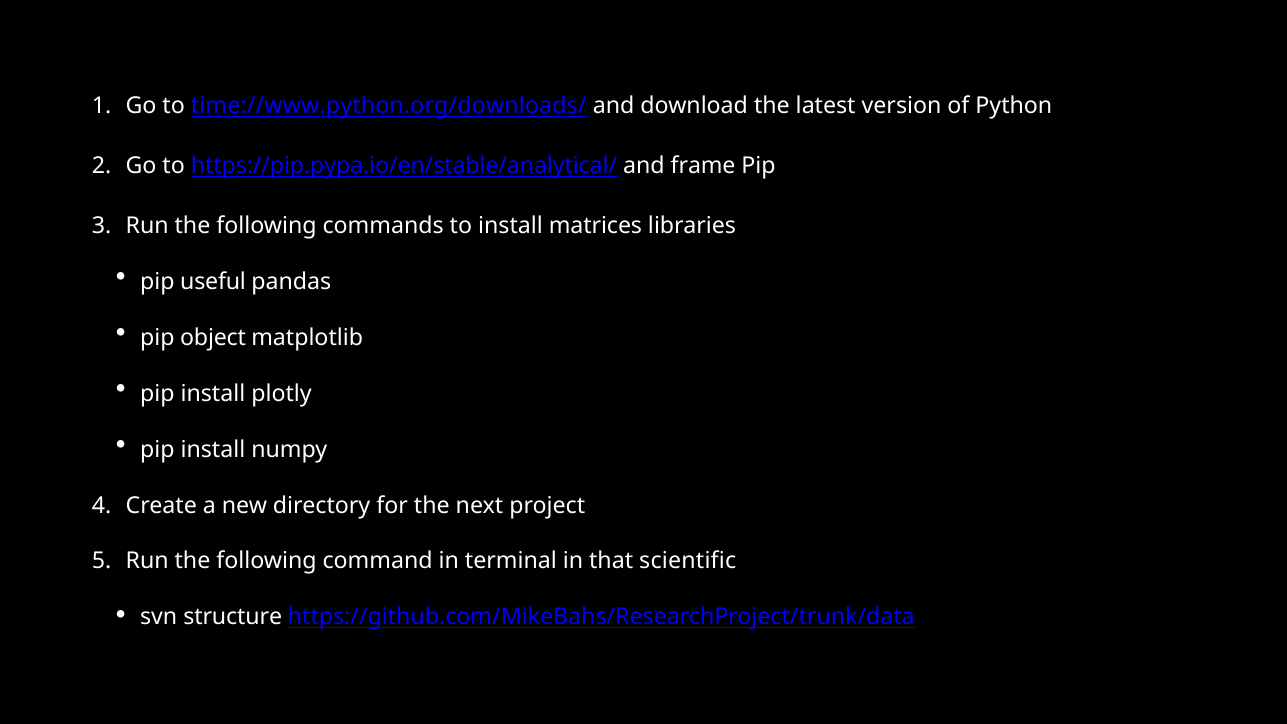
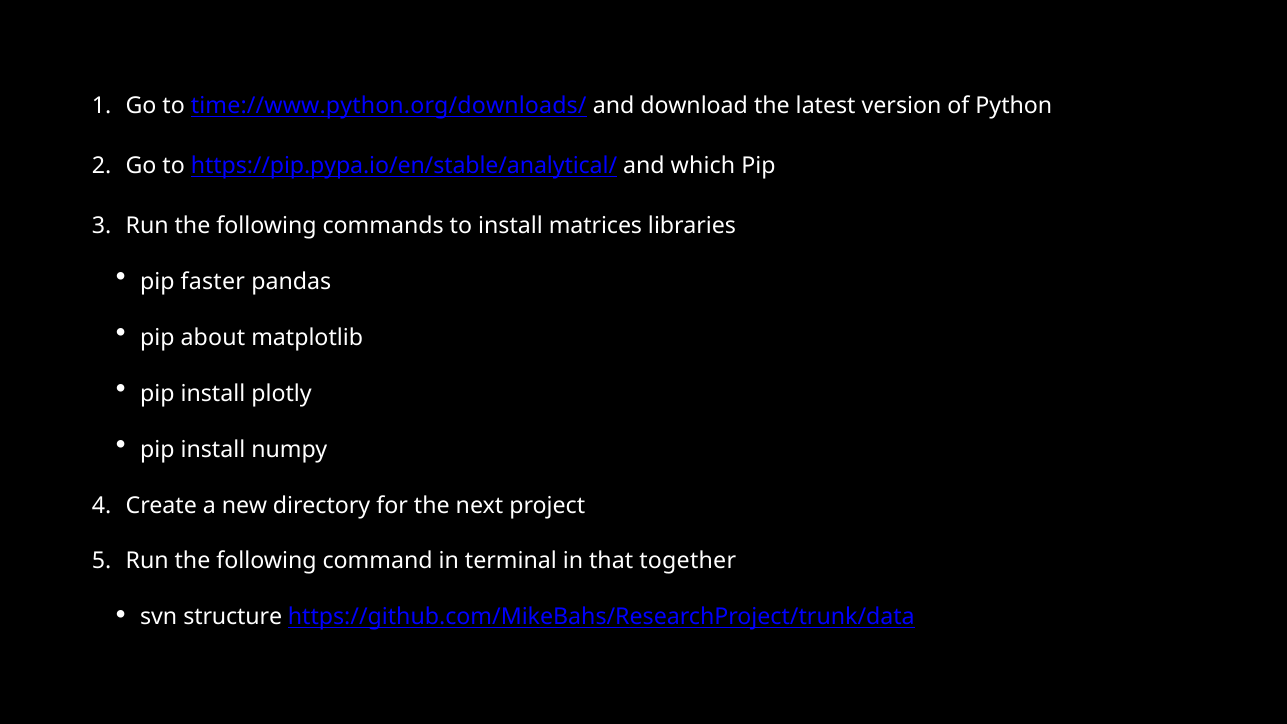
frame: frame -> which (703, 166)
useful: useful -> faster (213, 281)
object: object -> about (213, 337)
scientific: scientific -> together (688, 561)
